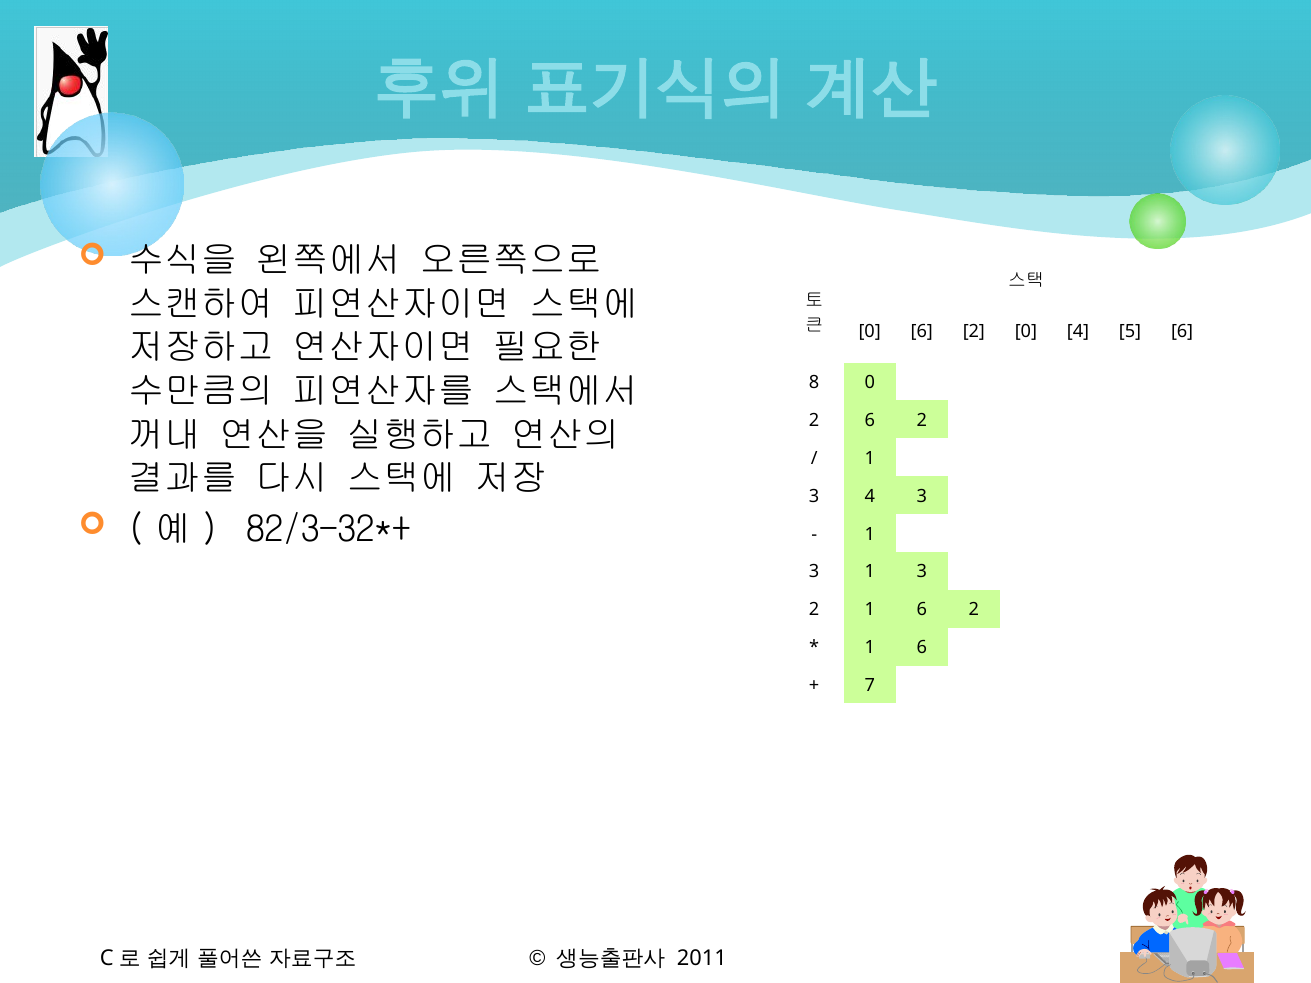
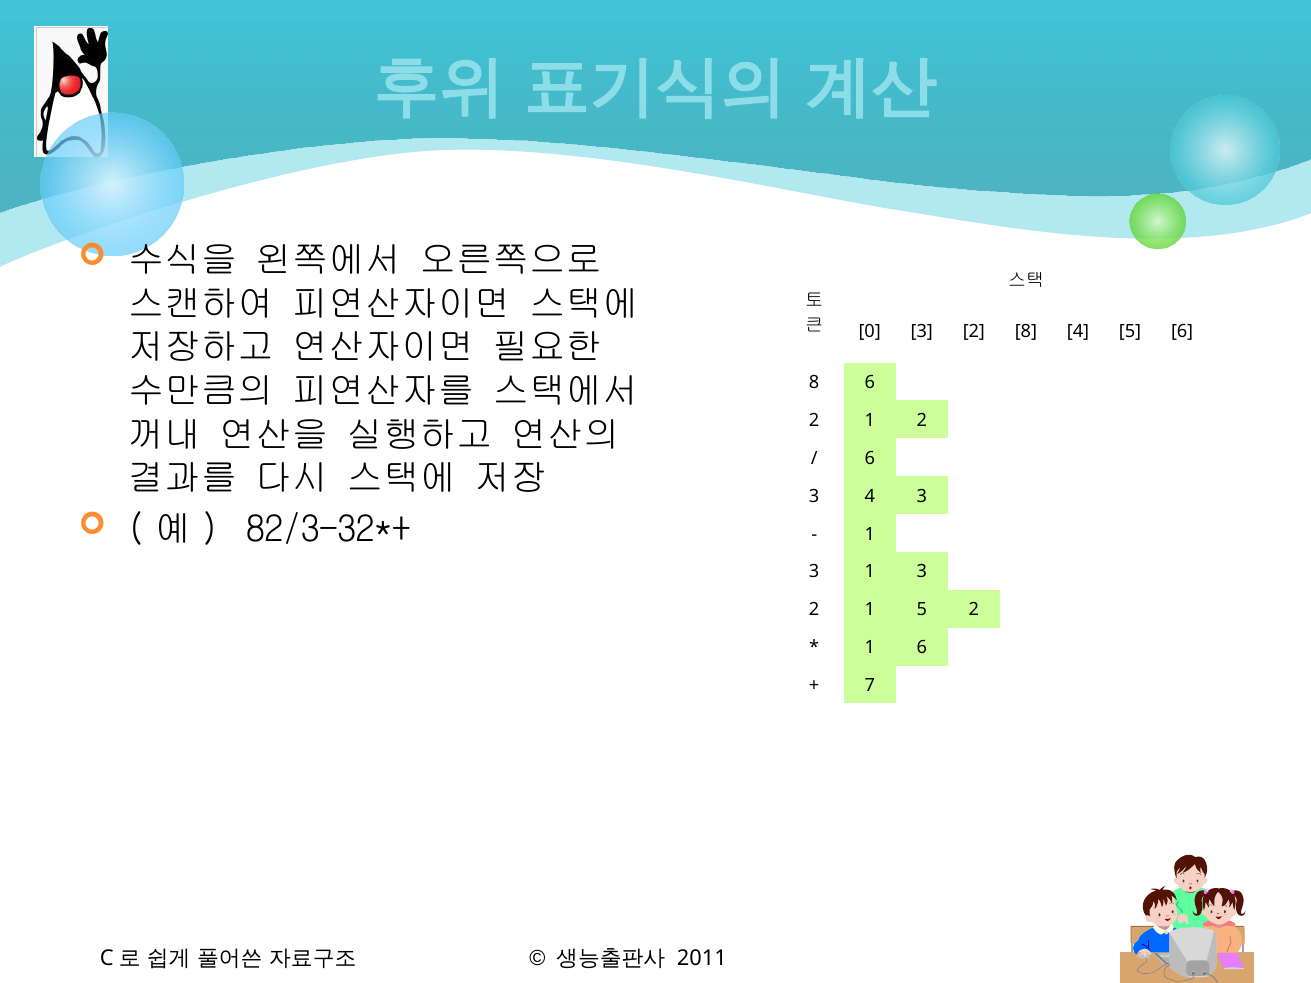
0 6: 6 -> 3 (922, 332)
2 0: 0 -> 8 (1026, 332)
8 0: 0 -> 6 (870, 383)
6: 6 -> 1 (870, 421)
1: 1 -> 6 (870, 458)
2 1 6: 6 -> 5 (922, 610)
